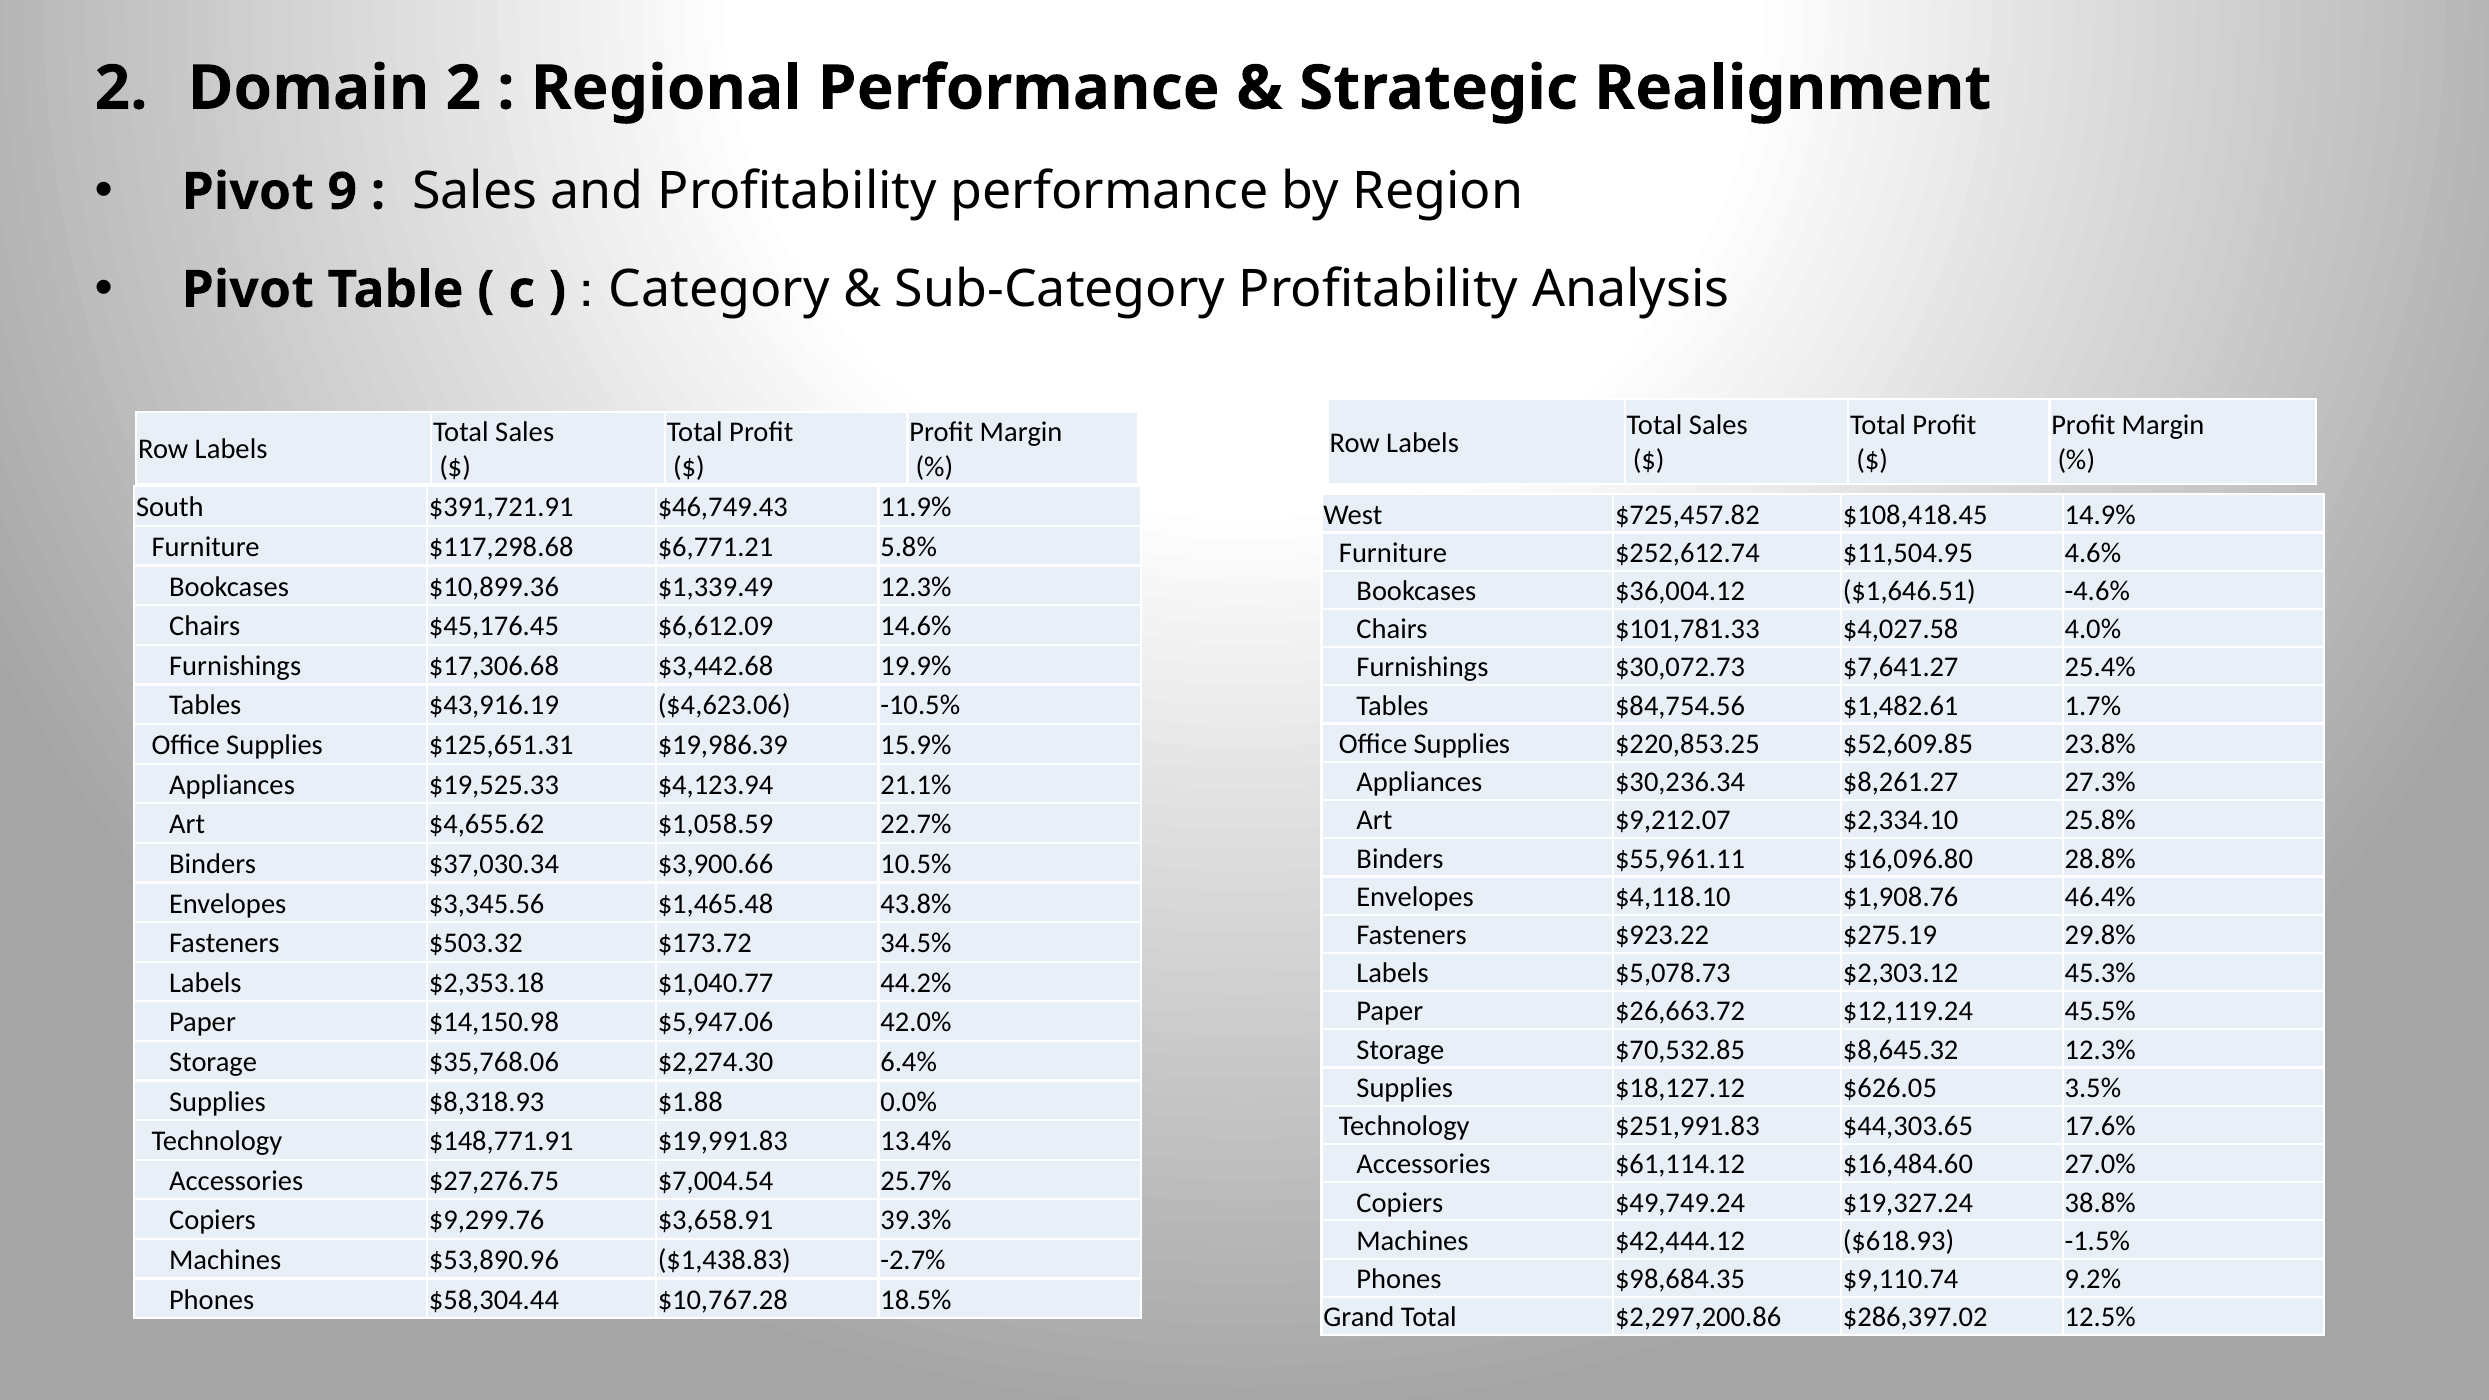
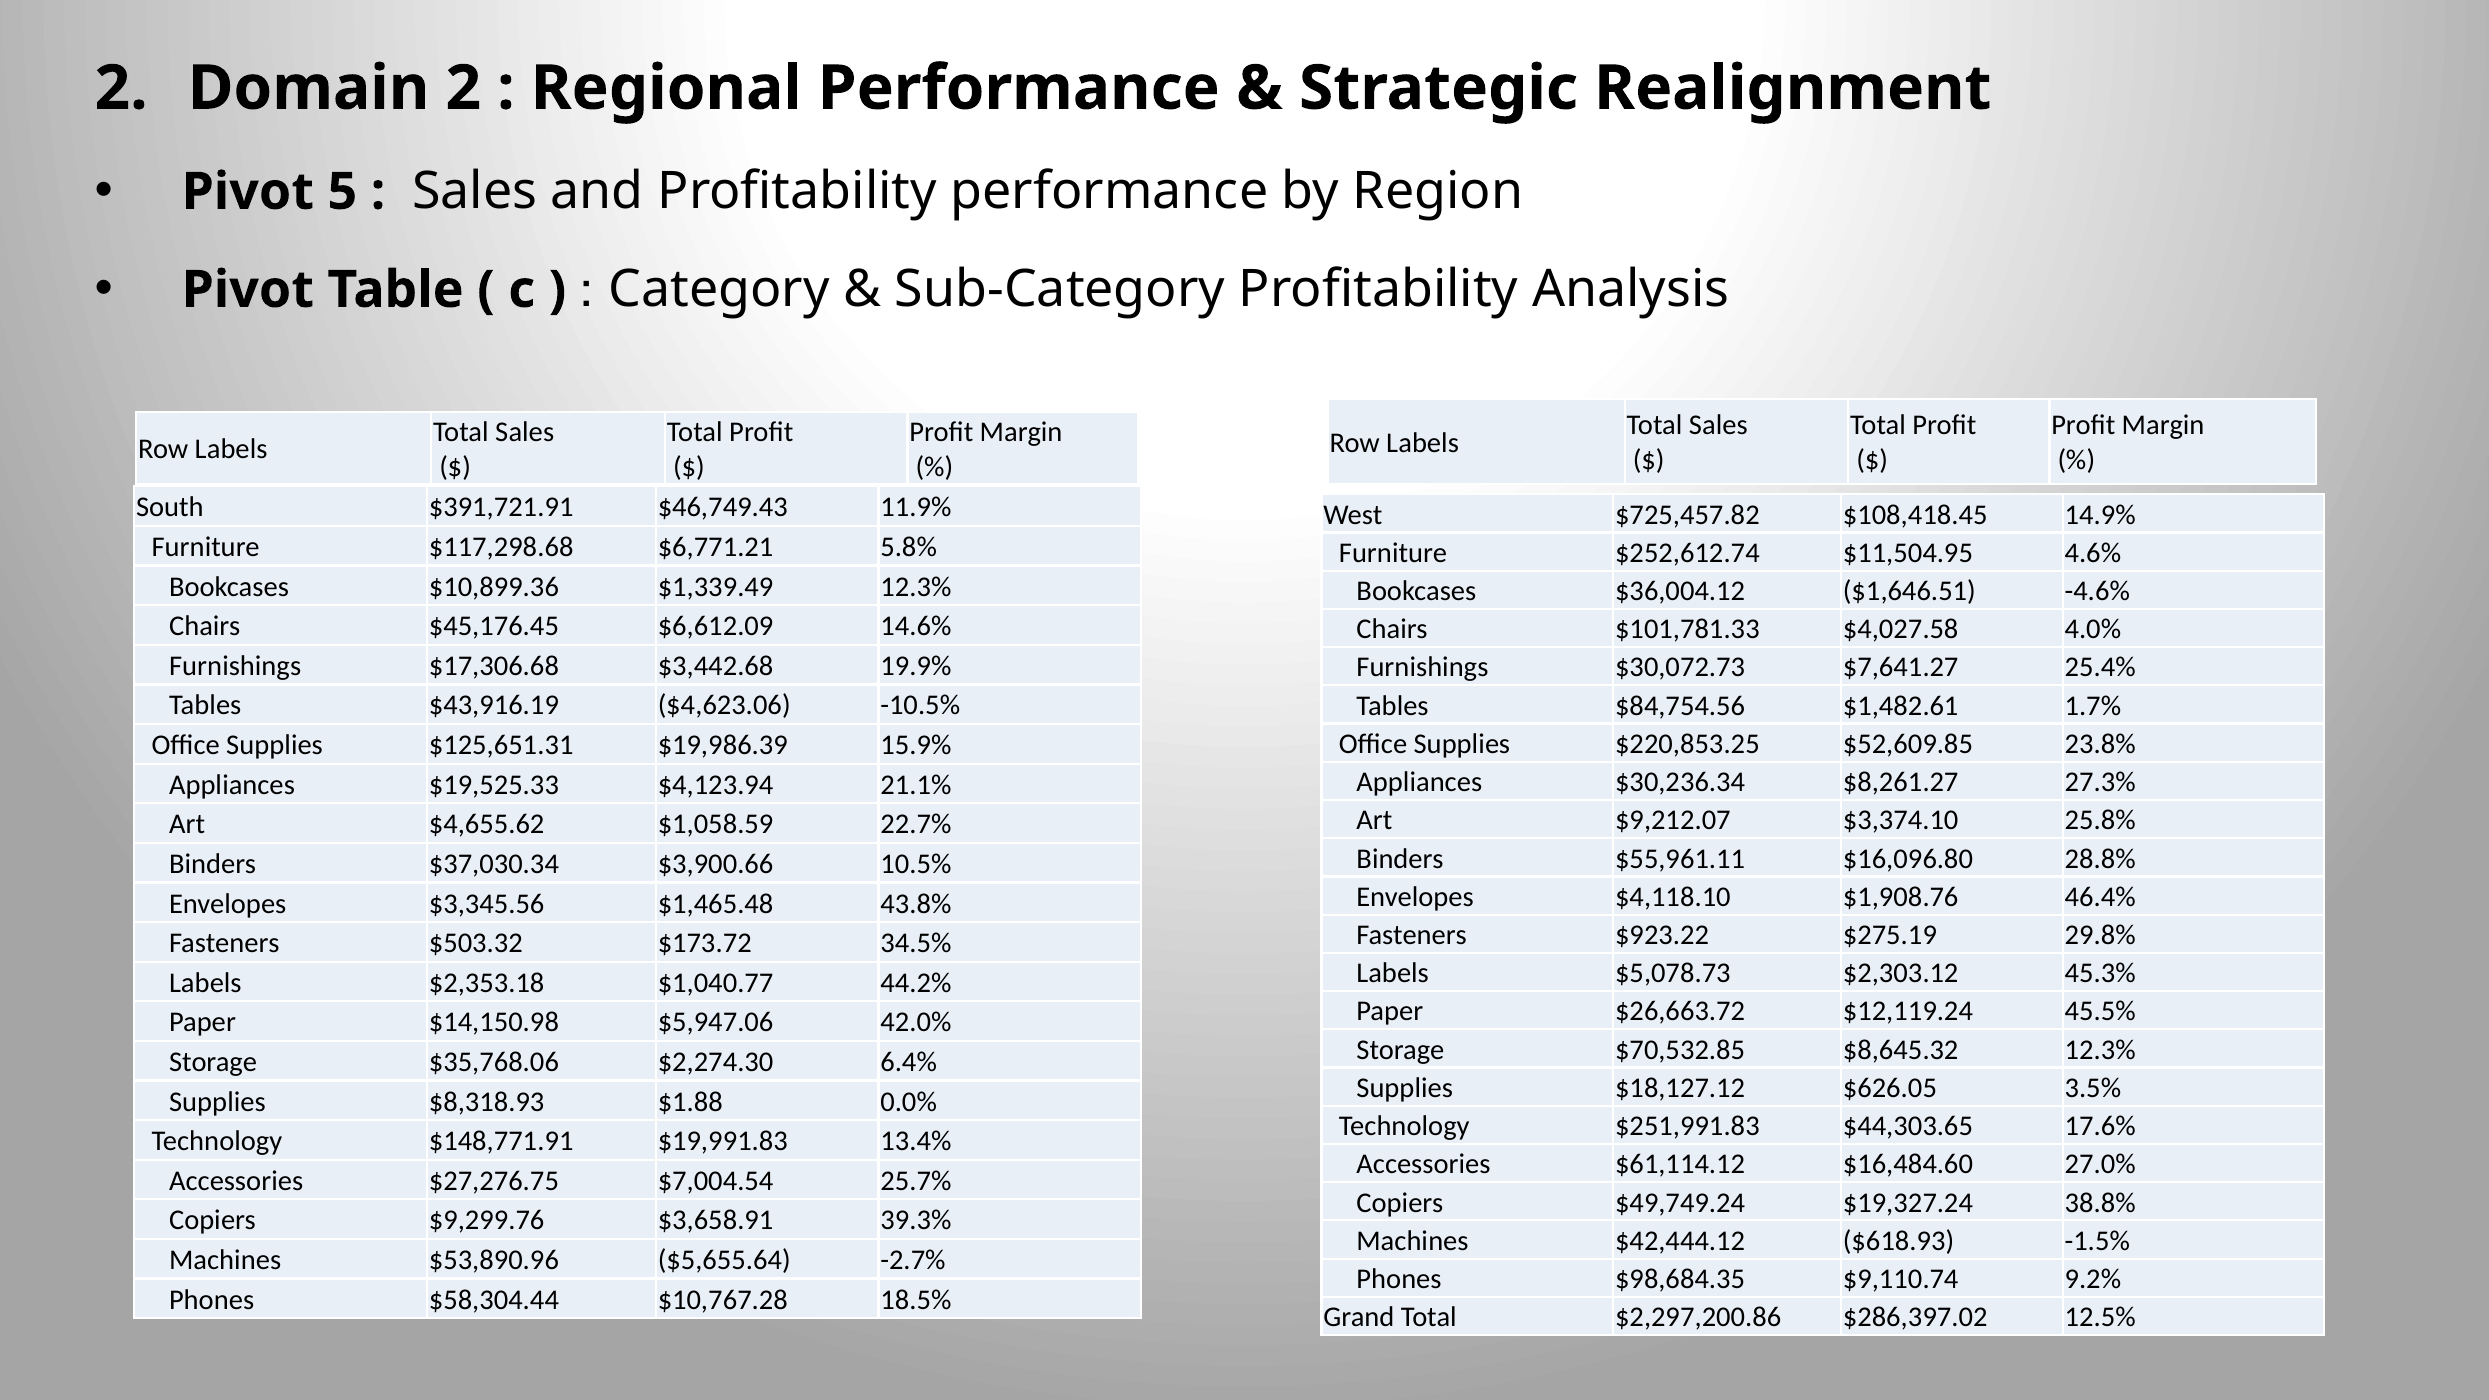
9: 9 -> 5 (342, 192)
$2,334.10: $2,334.10 -> $3,374.10 (1901, 820)
$1,438.83: $1,438.83 -> $5,655.64 (724, 1260)
